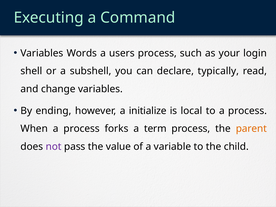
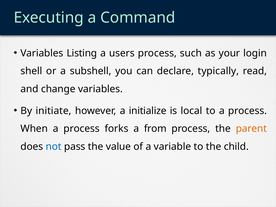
Words: Words -> Listing (82, 53)
ending: ending -> initiate (54, 111)
term: term -> from (155, 129)
not colour: purple -> blue (54, 147)
